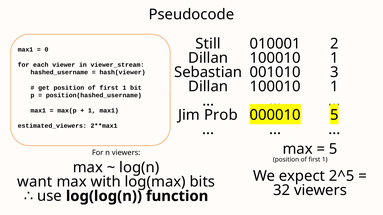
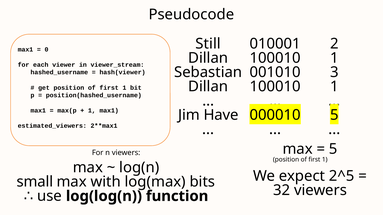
Prob: Prob -> Have (221, 115)
want: want -> small (35, 182)
